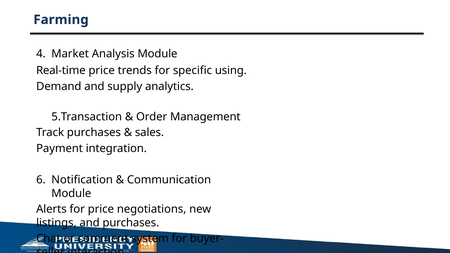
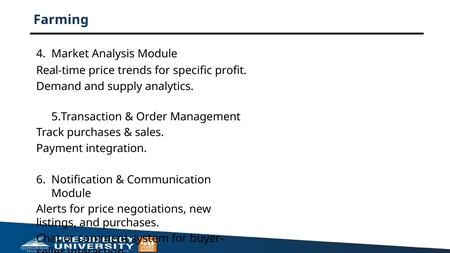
using: using -> profit (231, 70)
